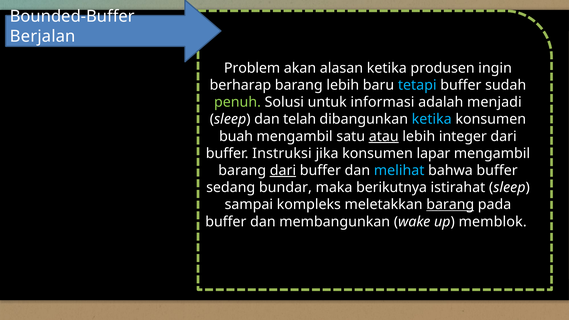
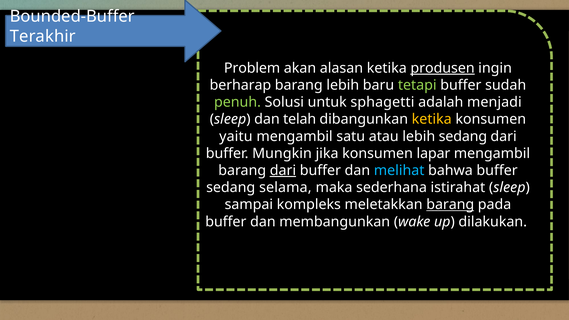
Berjalan: Berjalan -> Terakhir (43, 36)
produsen underline: none -> present (443, 68)
tetapi colour: light blue -> light green (417, 85)
informasi: informasi -> sphagetti (382, 102)
ketika colour: light blue -> yellow (432, 119)
buah: buah -> yaitu (236, 136)
atau underline: present -> none (384, 136)
lebih integer: integer -> sedang (463, 136)
Instruksi: Instruksi -> Mungkin (282, 153)
bundar: bundar -> selama (285, 188)
berikutnya: berikutnya -> sederhana (392, 188)
memblok: memblok -> dilakukan (493, 222)
